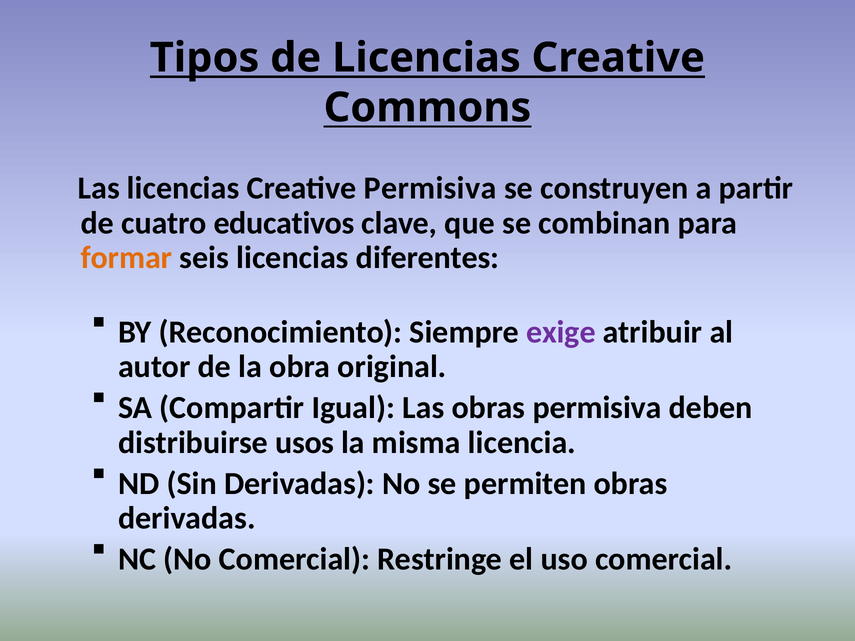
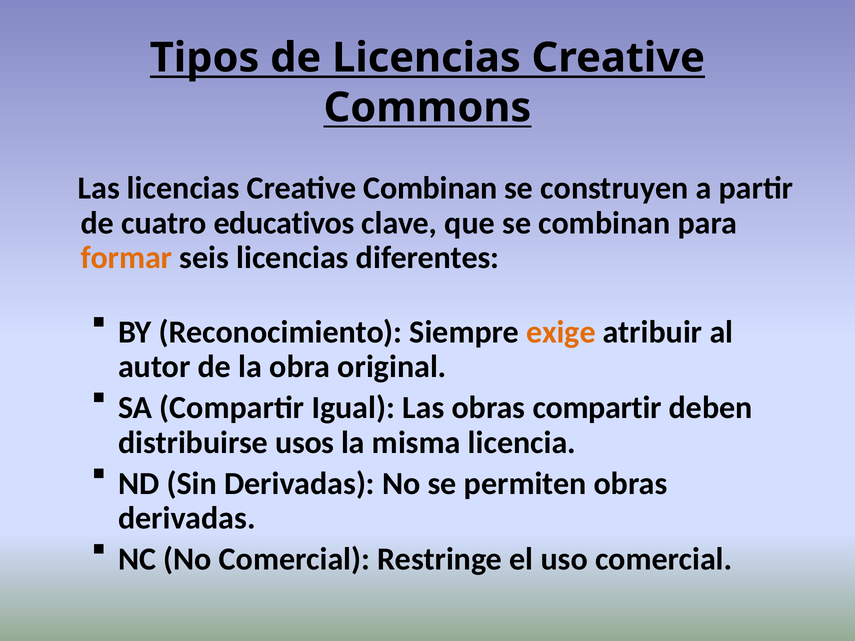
Creative Permisiva: Permisiva -> Combinan (430, 188)
exige colour: purple -> orange (561, 332)
obras permisiva: permisiva -> compartir (597, 408)
